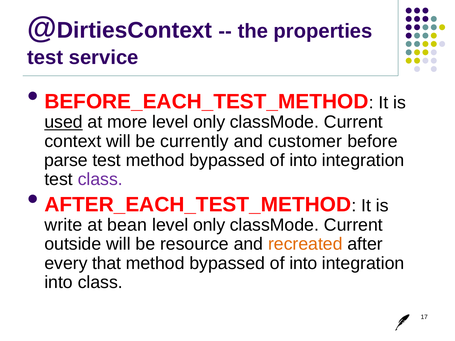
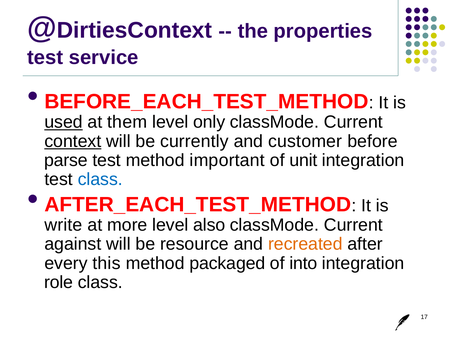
more: more -> them (127, 122)
context underline: none -> present (73, 141)
test method bypassed: bypassed -> important (227, 160)
into: into -> unit (303, 160)
class colour: purple -> blue (100, 180)
bean: bean -> more (127, 225)
only: only -> also (209, 225)
outside: outside -> against (73, 244)
that: that -> this (107, 263)
bypassed: bypassed -> packaged (227, 263)
into: into -> role (59, 282)
